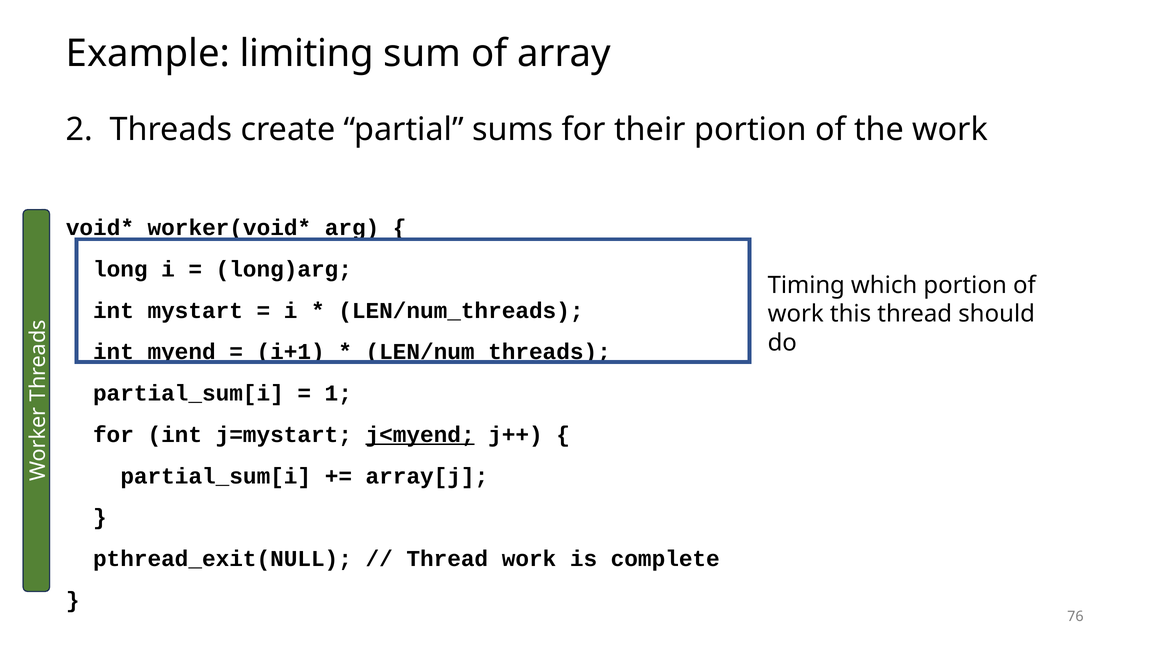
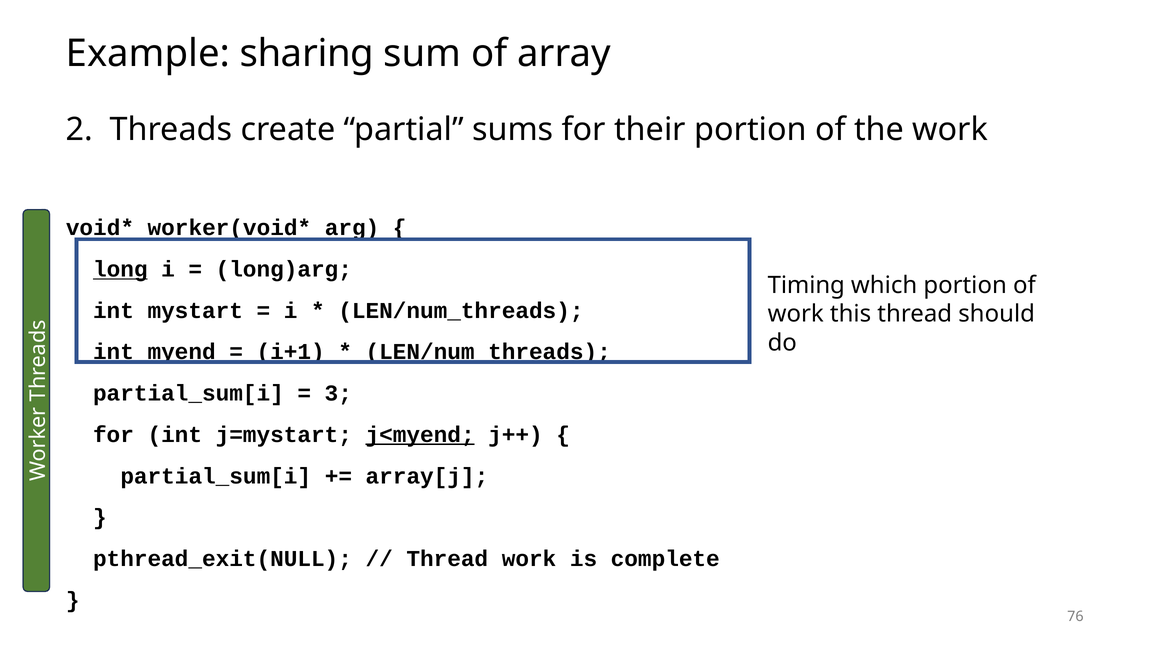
limiting: limiting -> sharing (307, 54)
long underline: none -> present (120, 269)
1: 1 -> 3 (338, 393)
